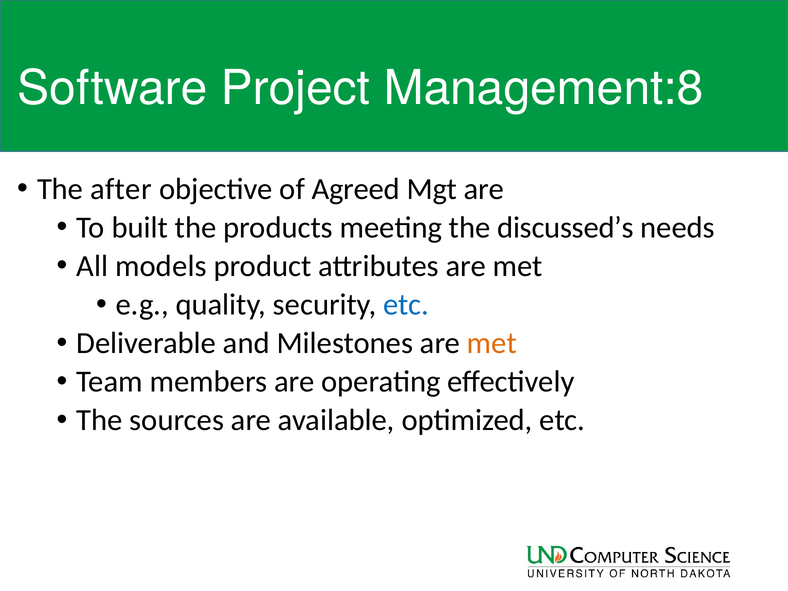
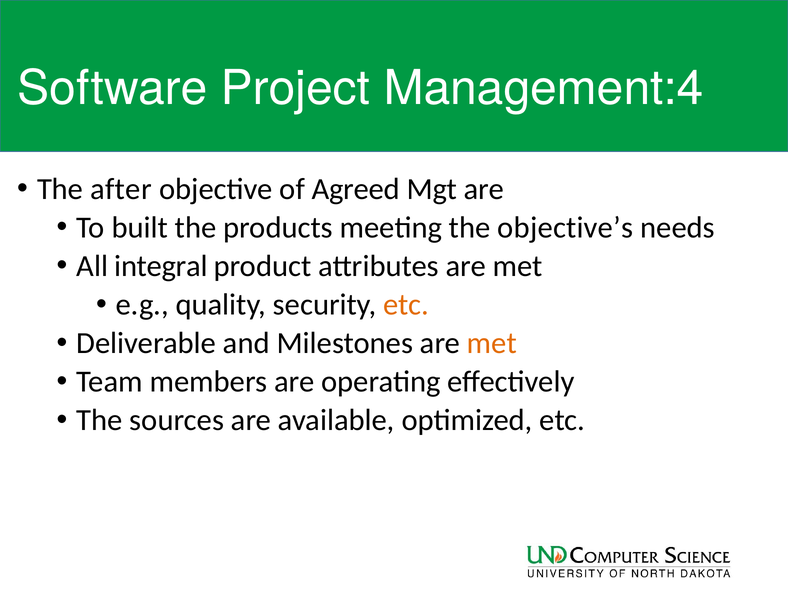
Management:8: Management:8 -> Management:4 (544, 88)
discussed’s: discussed’s -> objective’s (565, 227)
models: models -> integral (161, 266)
etc colour: blue -> orange (406, 305)
